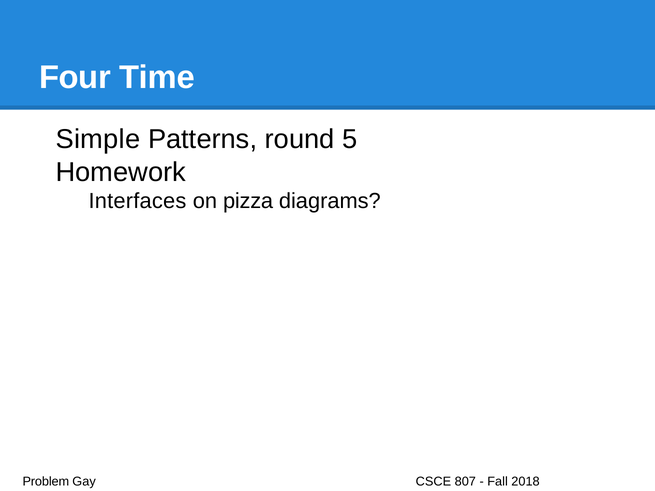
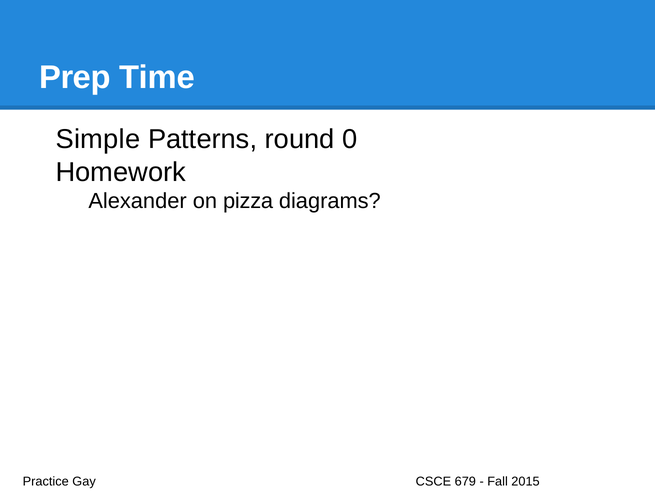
Four: Four -> Prep (75, 78)
5: 5 -> 0 (350, 139)
Interfaces: Interfaces -> Alexander (138, 201)
Problem: Problem -> Practice (46, 482)
807: 807 -> 679 (465, 482)
2018: 2018 -> 2015 (526, 482)
